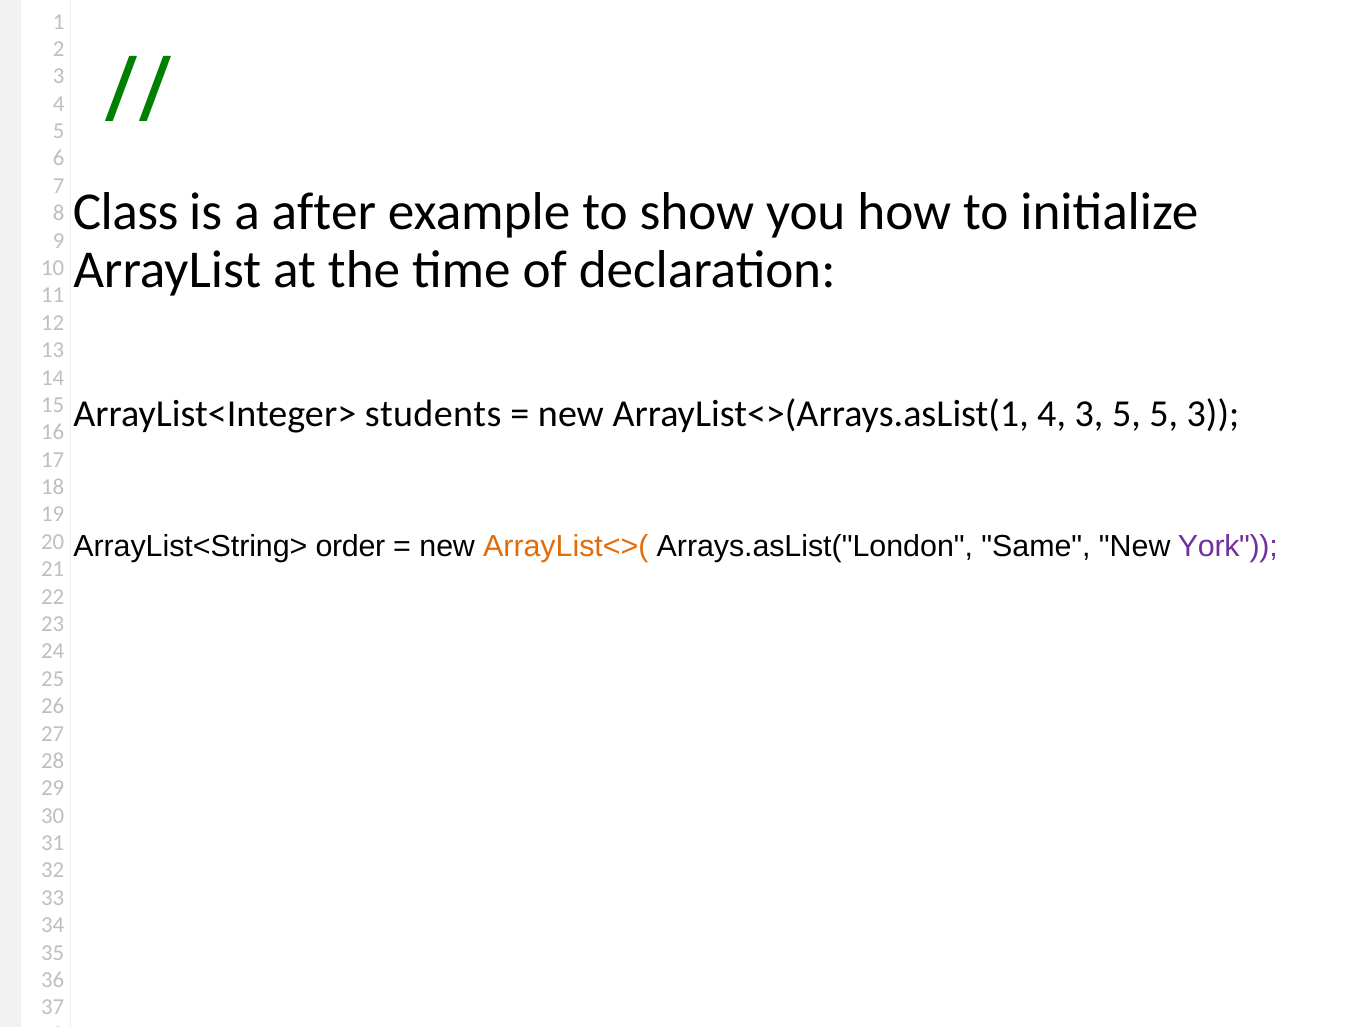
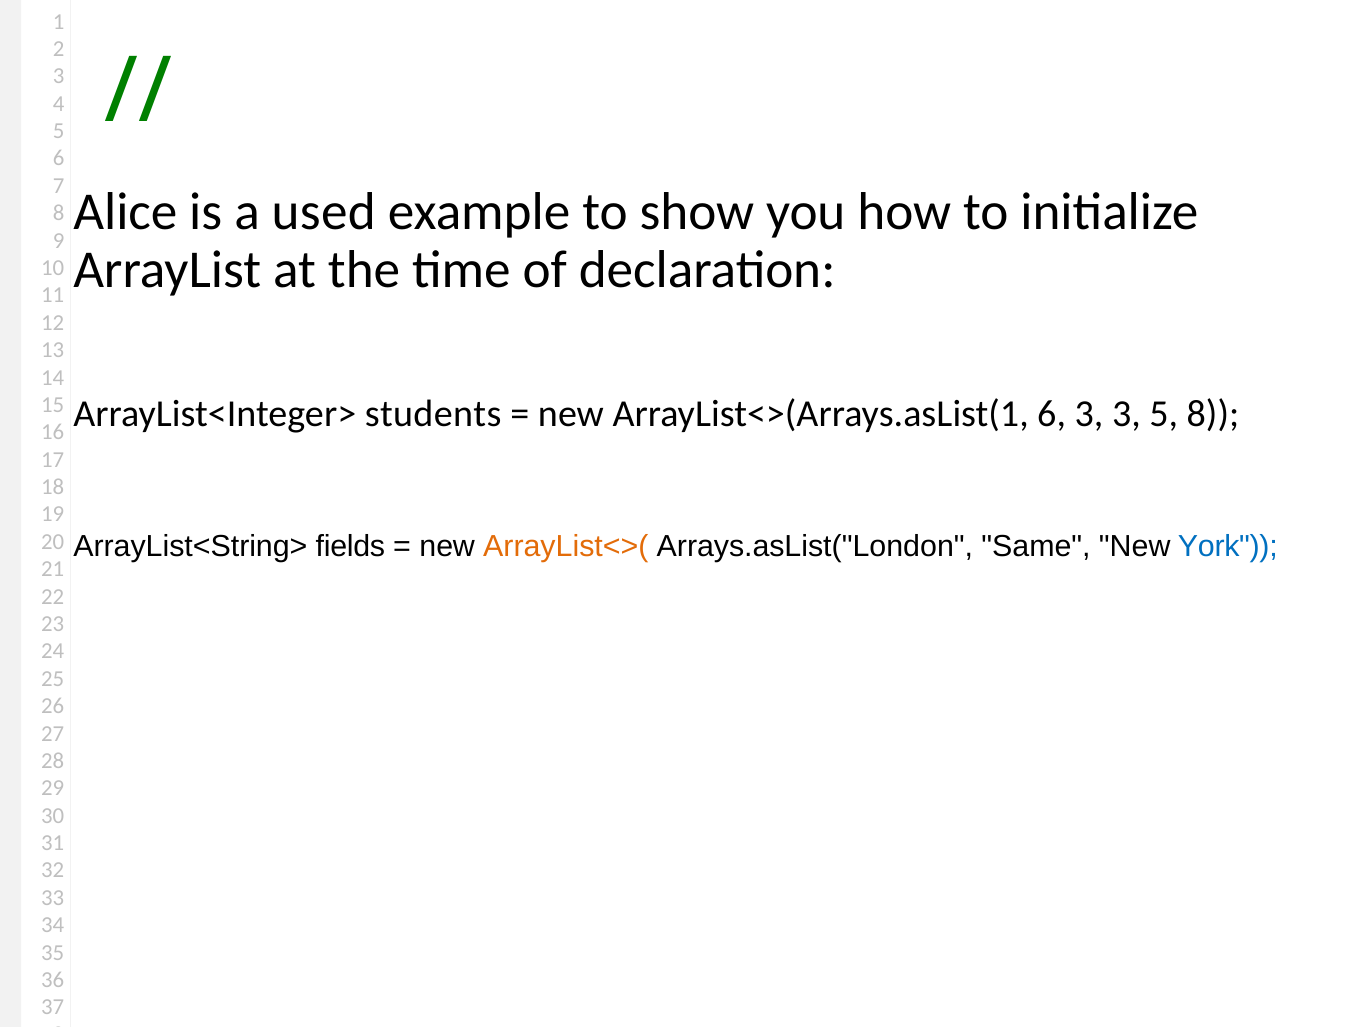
Class: Class -> Alice (125, 212)
after: after -> used (324, 212)
ArrayList<>(Arrays.asList(1 4: 4 -> 6 (1052, 414)
3 5: 5 -> 3 (1126, 414)
5 3: 3 -> 8 (1213, 414)
order: order -> fields (350, 547)
York colour: purple -> blue (1228, 547)
